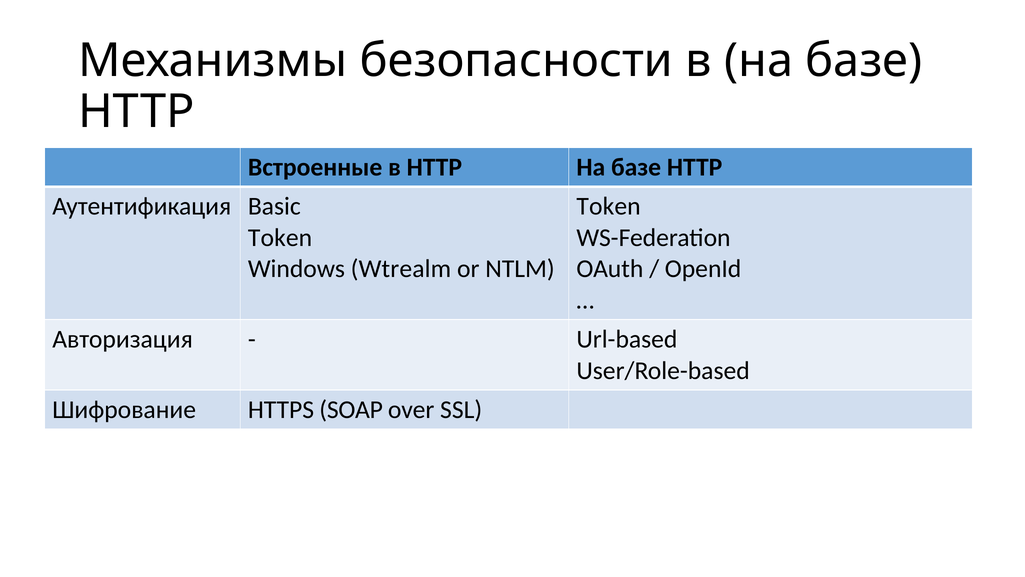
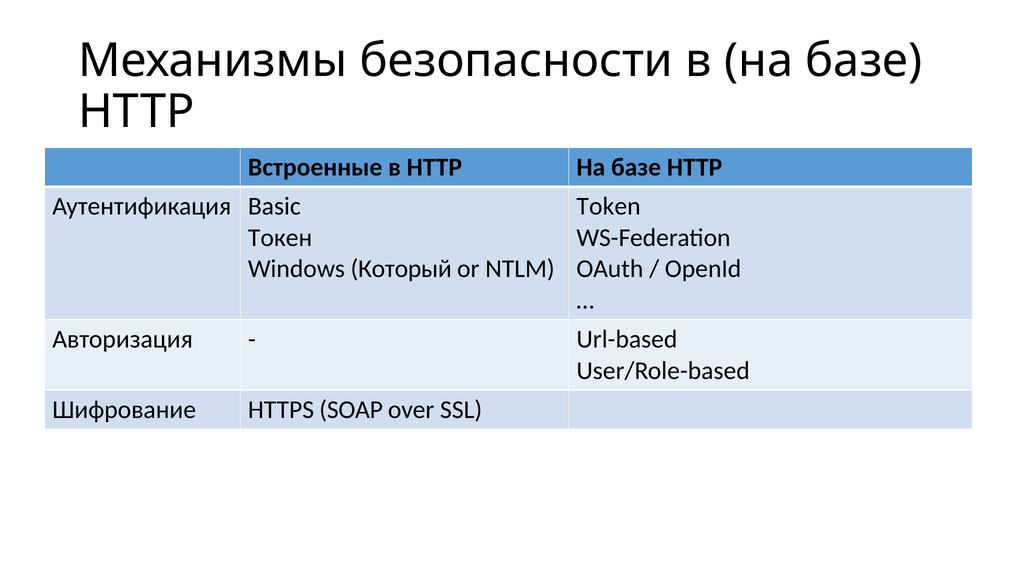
Token: Token -> Токен (280, 238)
Wtrealm: Wtrealm -> Который (401, 269)
